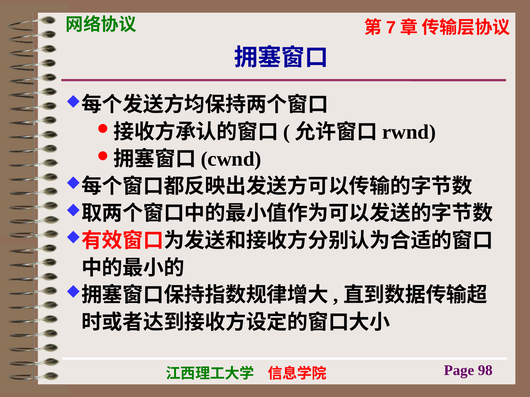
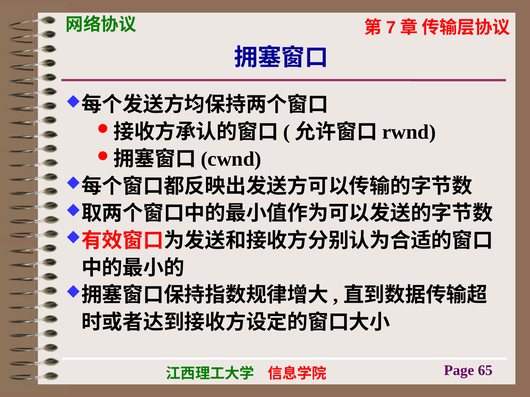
98: 98 -> 65 (485, 371)
